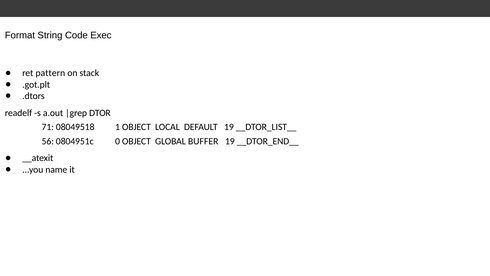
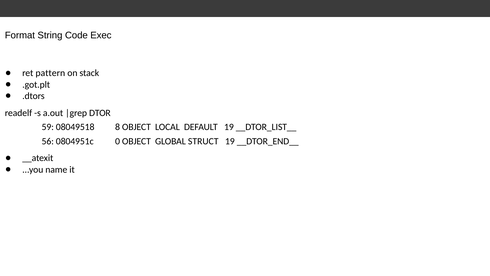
71: 71 -> 59 (48, 127)
1: 1 -> 8 (118, 127)
BUFFER: BUFFER -> STRUCT (203, 141)
